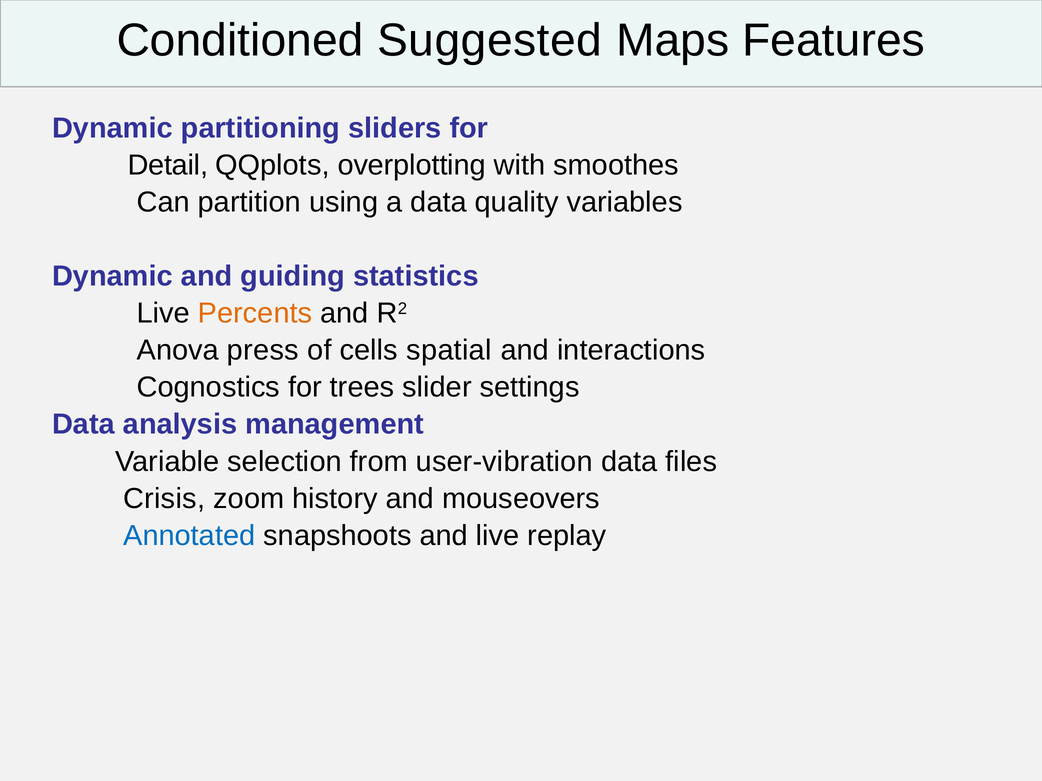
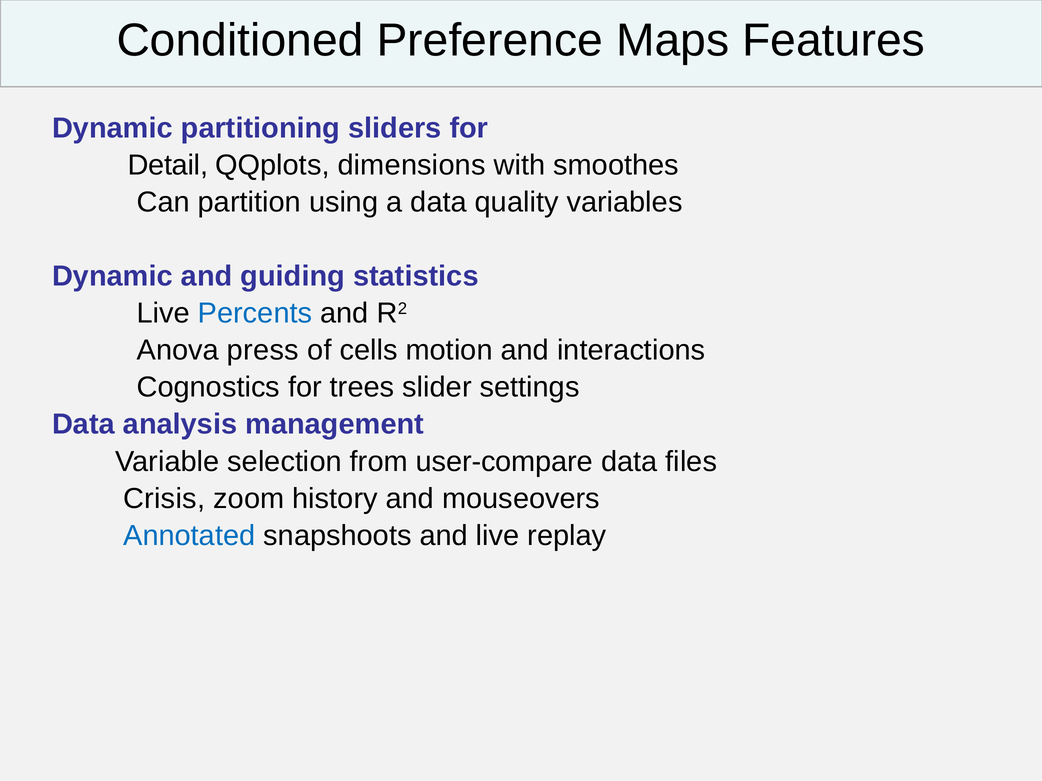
Suggested: Suggested -> Preference (490, 40)
overplotting: overplotting -> dimensions (412, 165)
Percents colour: orange -> blue (255, 314)
spatial: spatial -> motion (449, 351)
user-vibration: user-vibration -> user-compare (504, 462)
